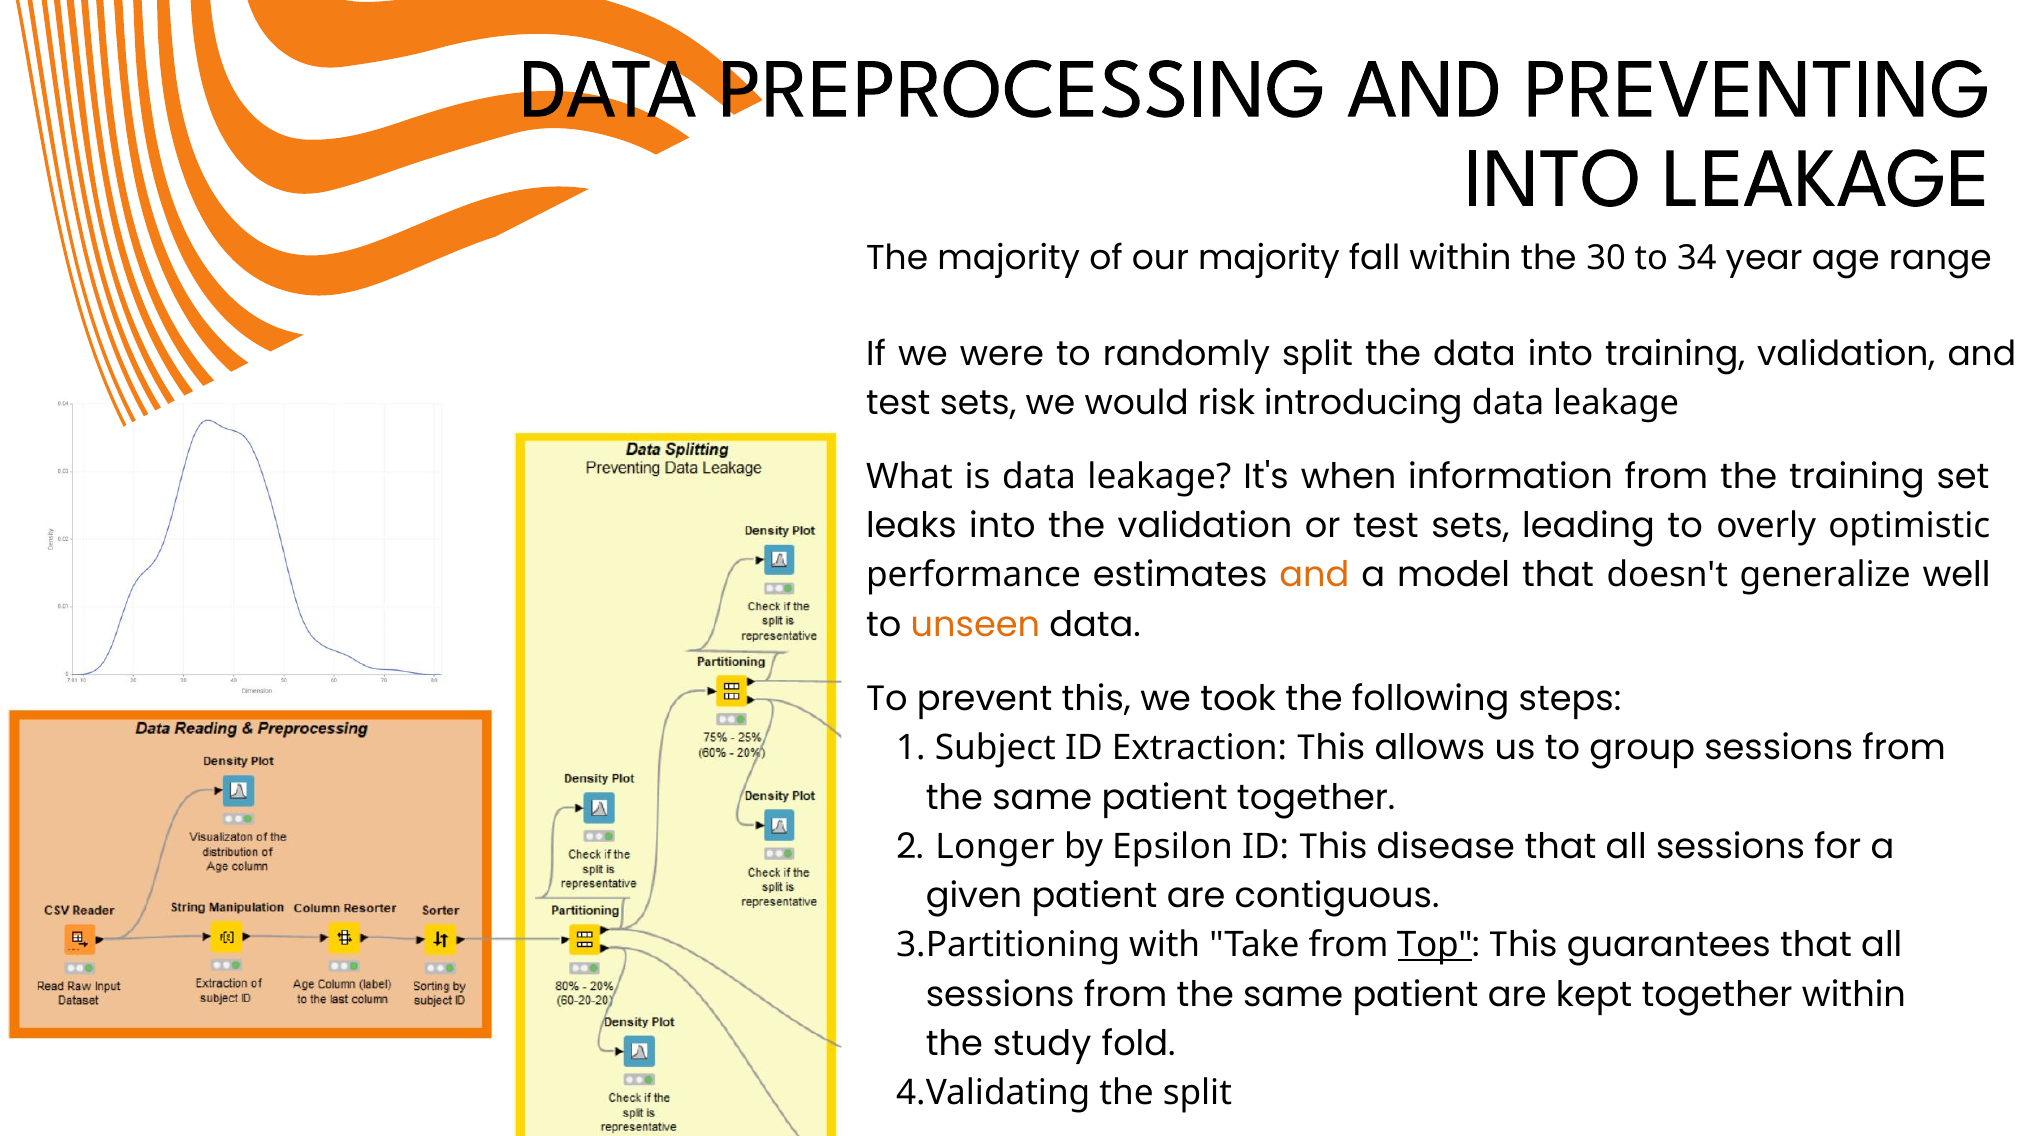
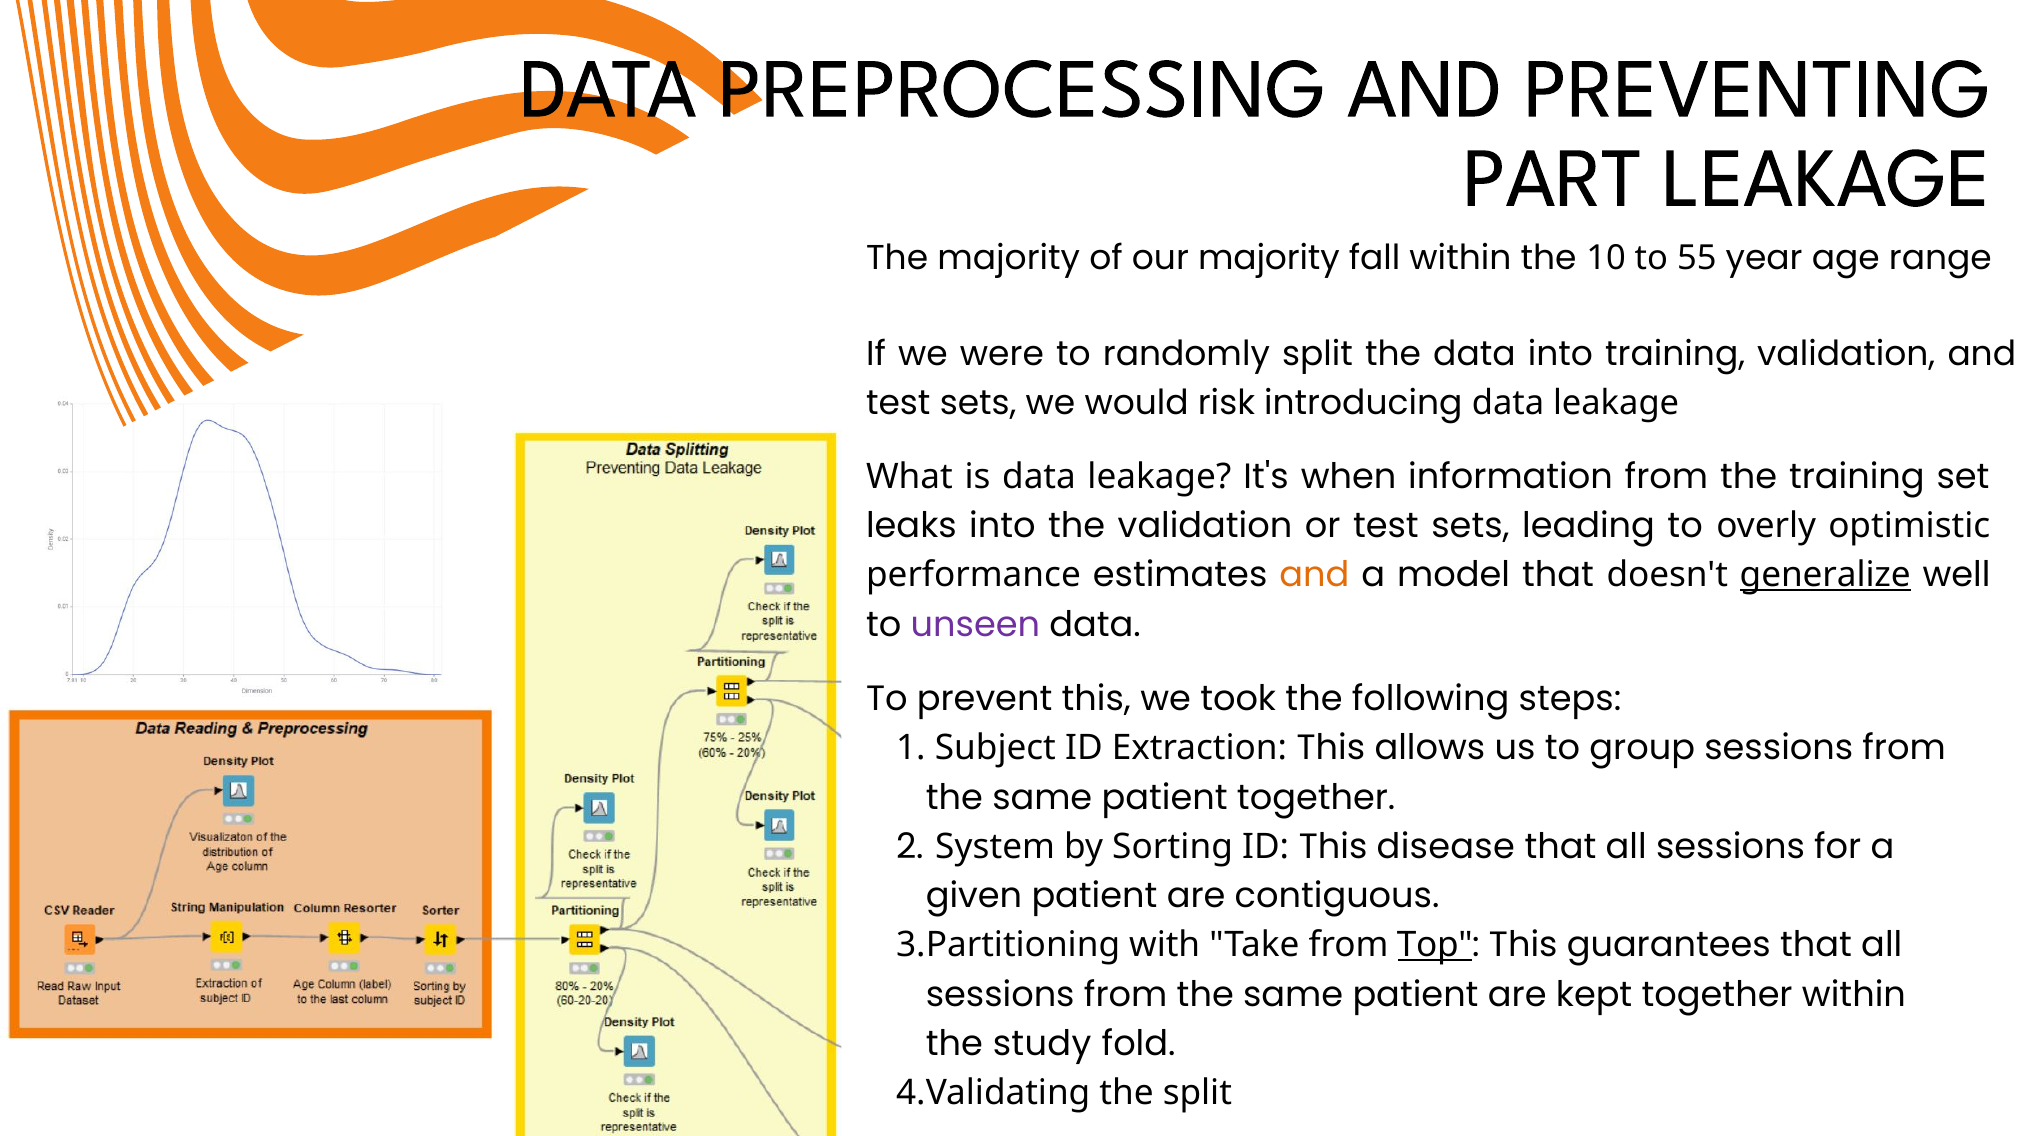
INTO: INTO -> PART (1553, 178)
30: 30 -> 10 (1606, 258)
34: 34 -> 55 (1697, 258)
generalize underline: none -> present (1825, 575)
unseen colour: orange -> purple (975, 624)
Longer: Longer -> System (995, 847)
Epsilon: Epsilon -> Sorting (1173, 847)
